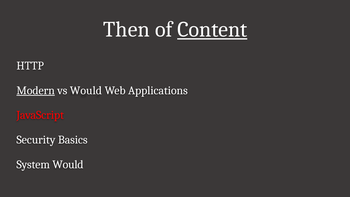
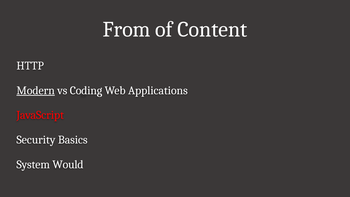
Then: Then -> From (127, 29)
Content underline: present -> none (212, 29)
vs Would: Would -> Coding (86, 90)
